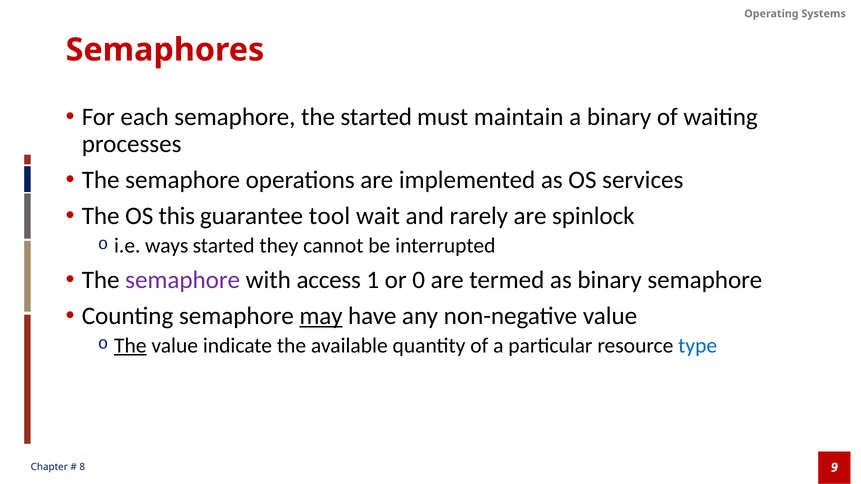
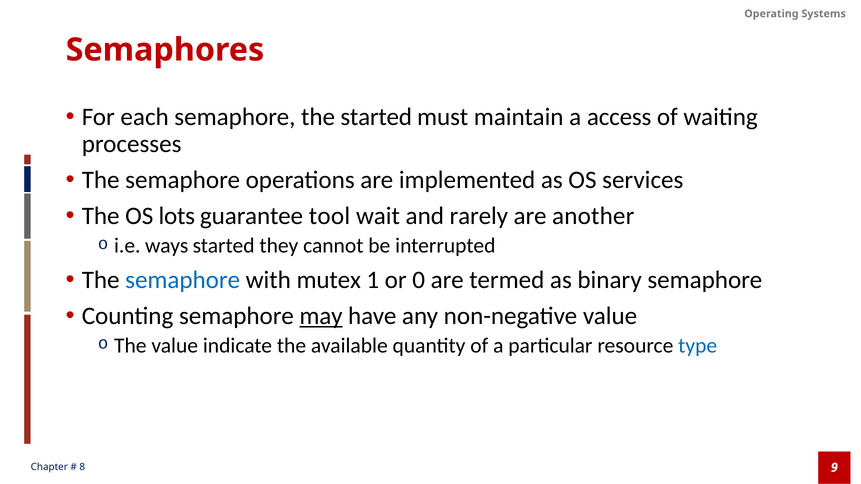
a binary: binary -> access (619, 117)
this: this -> lots (177, 216)
spinlock: spinlock -> another (593, 216)
semaphore colour: purple -> blue (183, 280)
access: access -> mutex (329, 280)
The underline: present -> none (130, 346)
